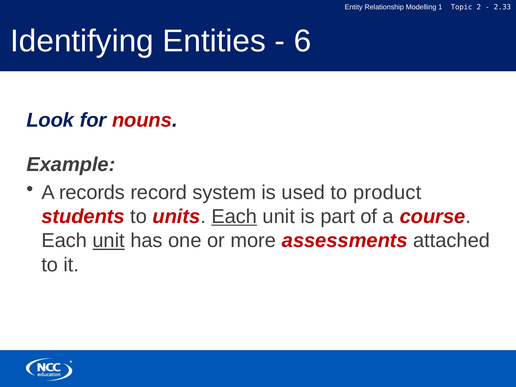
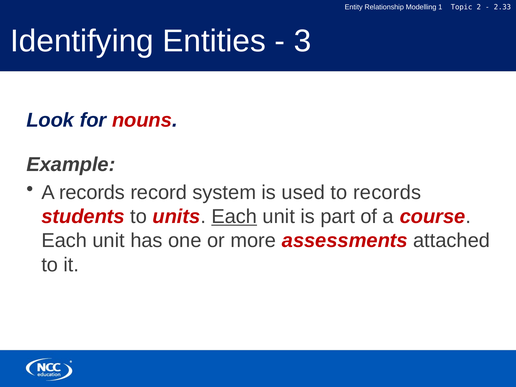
6: 6 -> 3 (303, 41)
to product: product -> records (387, 193)
unit underline: present -> none (109, 241)
